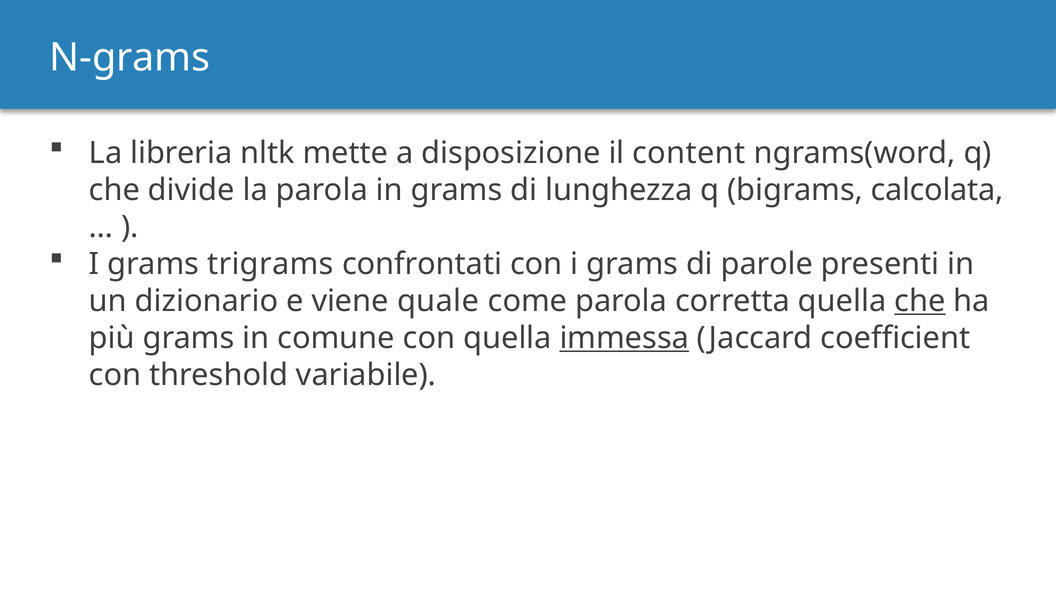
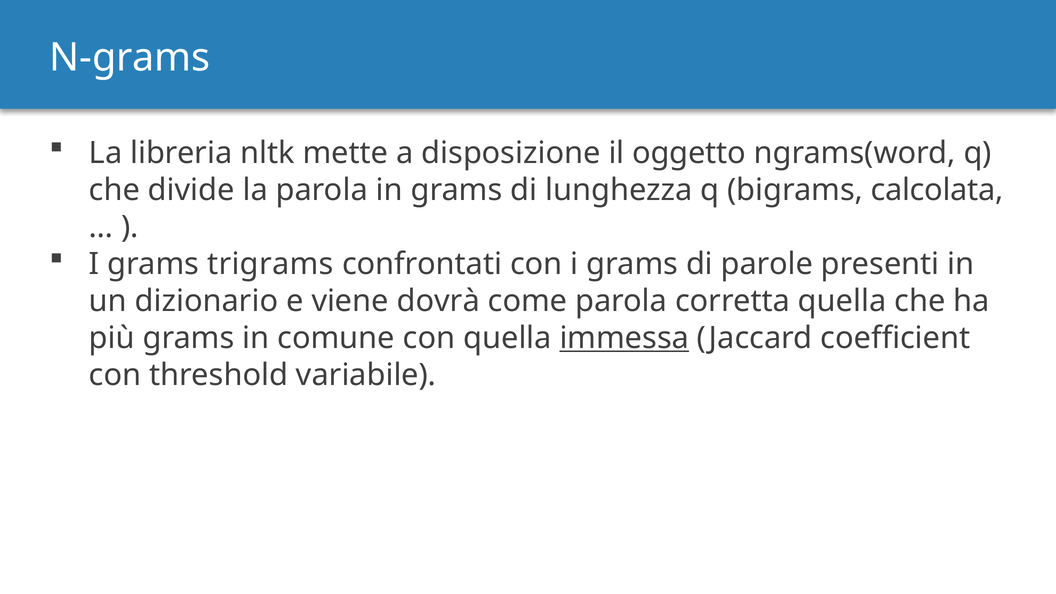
content: content -> oggetto (689, 153)
quale: quale -> dovrà (438, 301)
che underline: present -> none (920, 301)
